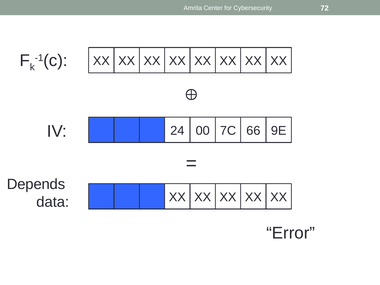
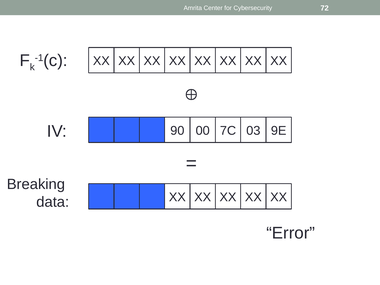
24: 24 -> 90 (177, 131)
66: 66 -> 03 (253, 131)
Depends: Depends -> Breaking (36, 184)
